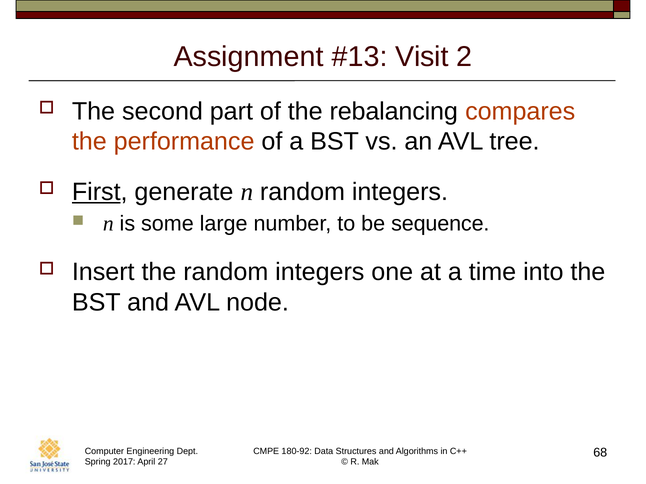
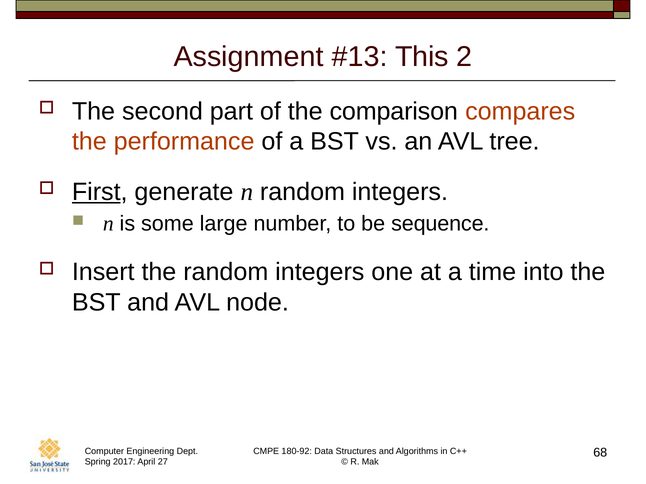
Visit: Visit -> This (422, 57)
rebalancing: rebalancing -> comparison (394, 112)
